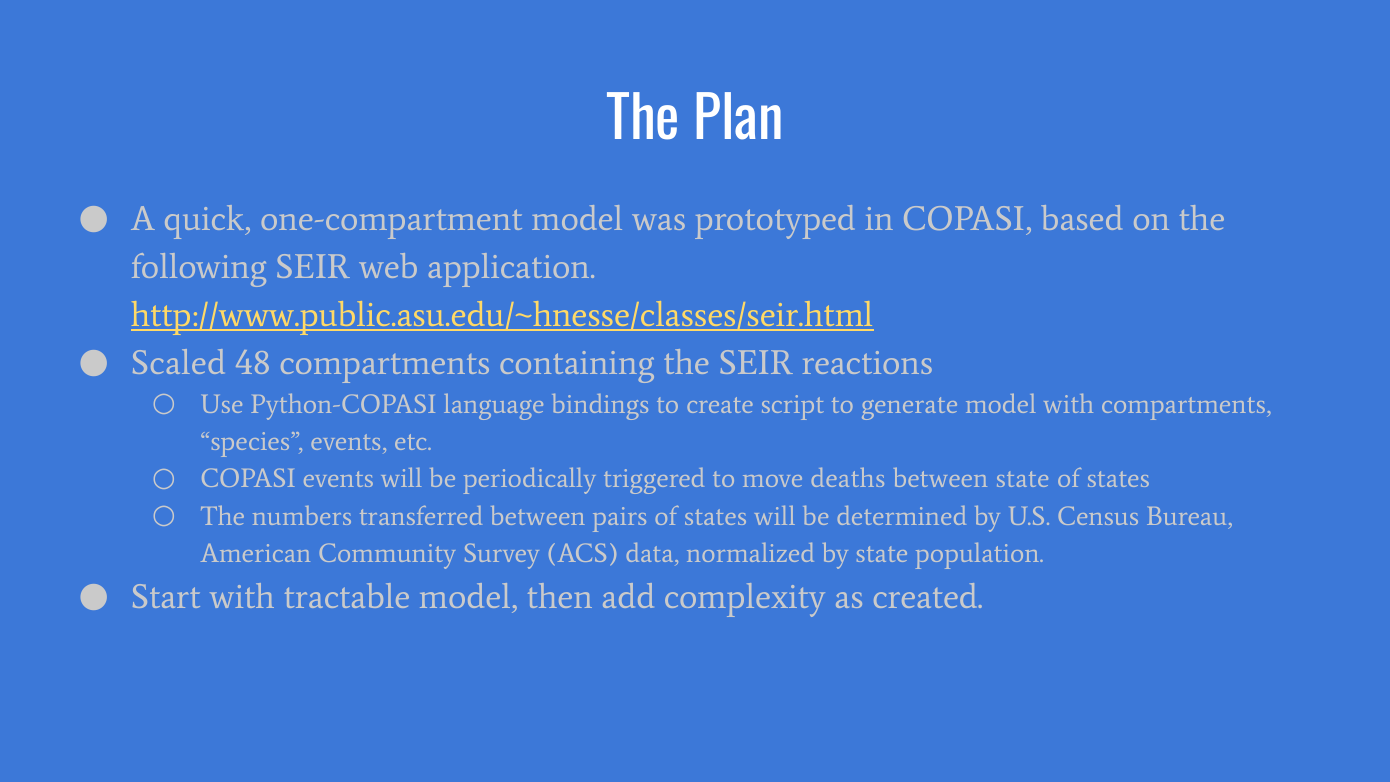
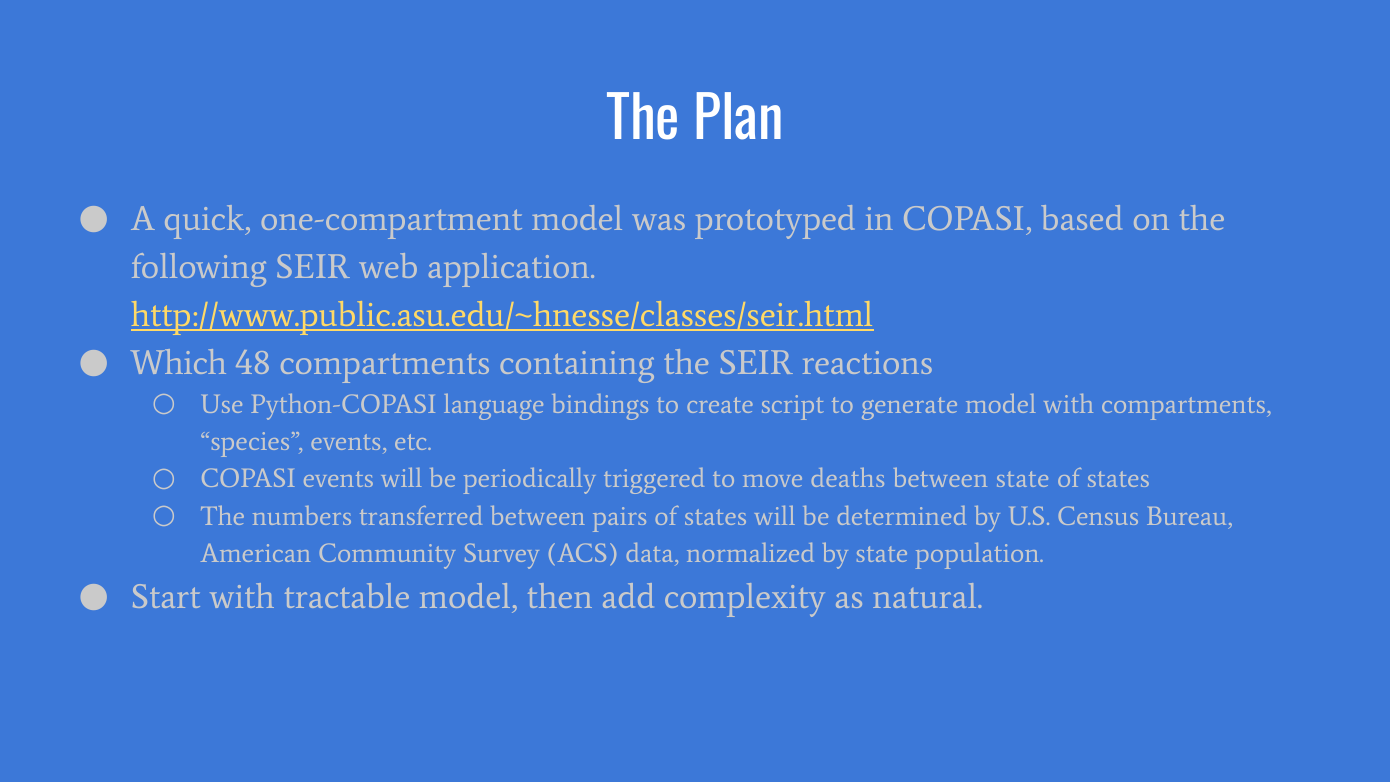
Scaled: Scaled -> Which (179, 363)
created: created -> natural (928, 597)
